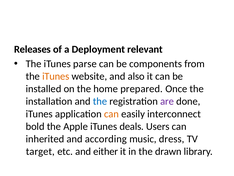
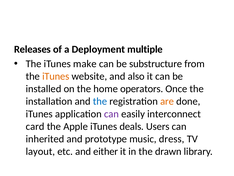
relevant: relevant -> multiple (145, 49)
parse: parse -> make (85, 64)
components: components -> substructure (156, 64)
prepared: prepared -> operators (142, 89)
are colour: purple -> orange (167, 101)
can colour: orange -> purple (111, 114)
bold: bold -> card (35, 126)
according: according -> prototype (106, 139)
target: target -> layout (40, 151)
